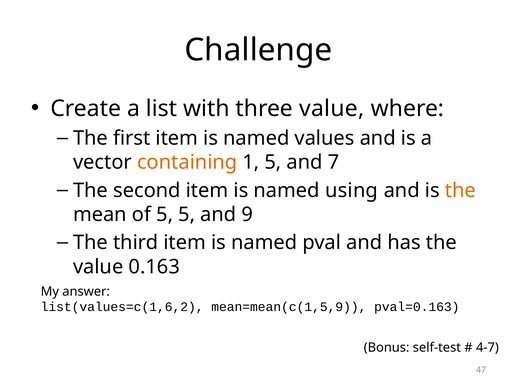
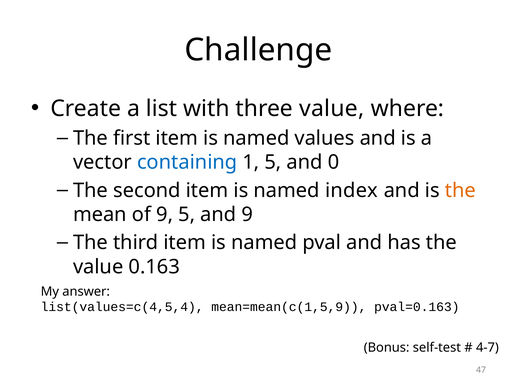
containing colour: orange -> blue (187, 162)
7: 7 -> 0 (334, 162)
using: using -> index (352, 190)
of 5: 5 -> 9 (165, 214)
list(values=c(1,6,2: list(values=c(1,6,2 -> list(values=c(4,5,4 (122, 307)
